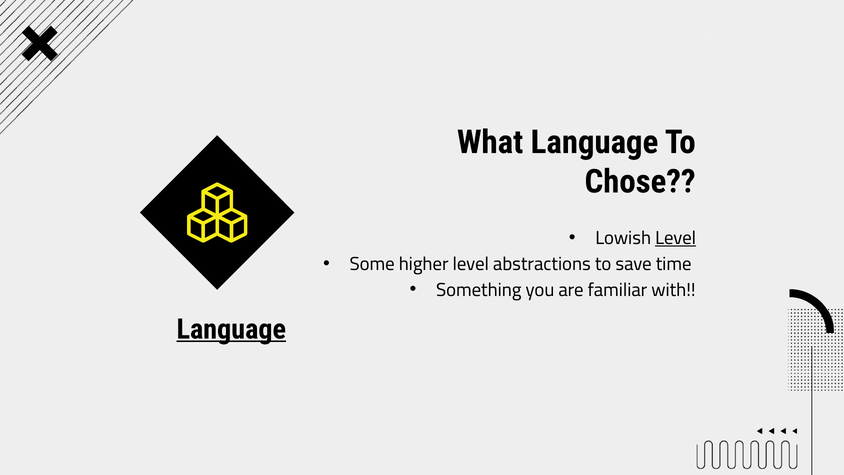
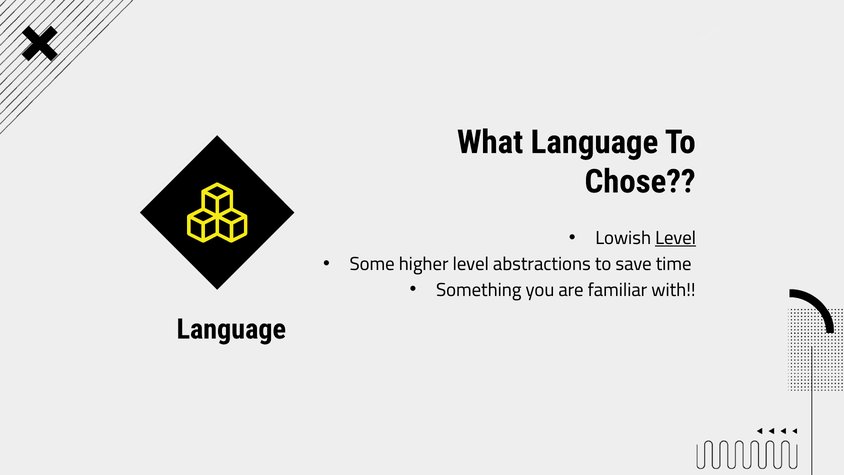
Language underline: present -> none (231, 329)
